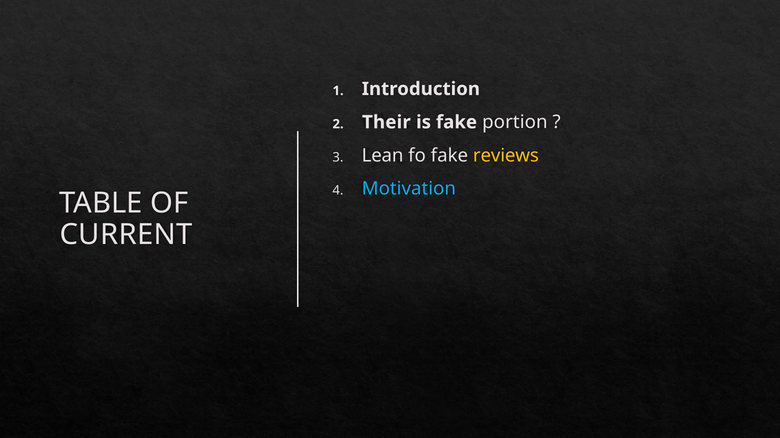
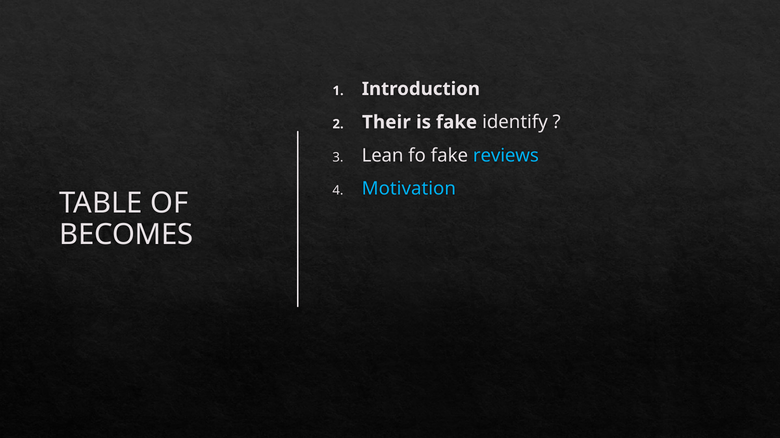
portion: portion -> identify (515, 122)
reviews colour: yellow -> light blue (506, 156)
CURRENT: CURRENT -> BECOMES (126, 235)
